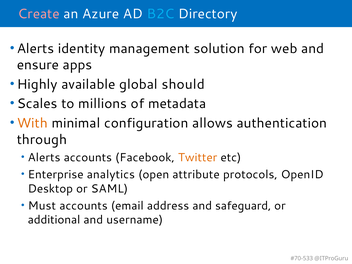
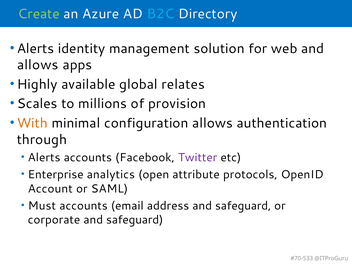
Create colour: pink -> light green (39, 14)
ensure: ensure -> allows (38, 65)
should: should -> relates (183, 84)
metadata: metadata -> provision (177, 104)
Twitter colour: orange -> purple (198, 158)
Desktop: Desktop -> Account (50, 189)
additional: additional -> corporate (54, 220)
username: username -> safeguard (135, 220)
